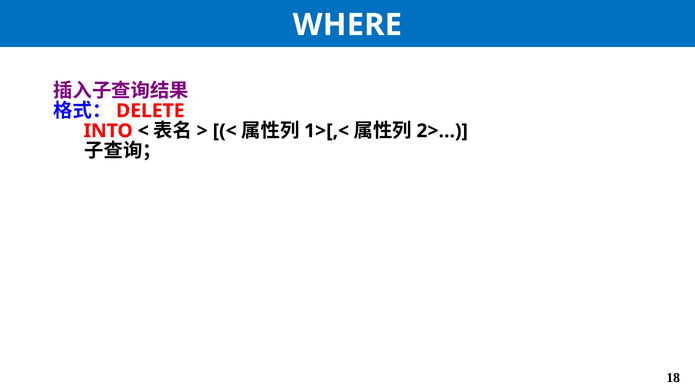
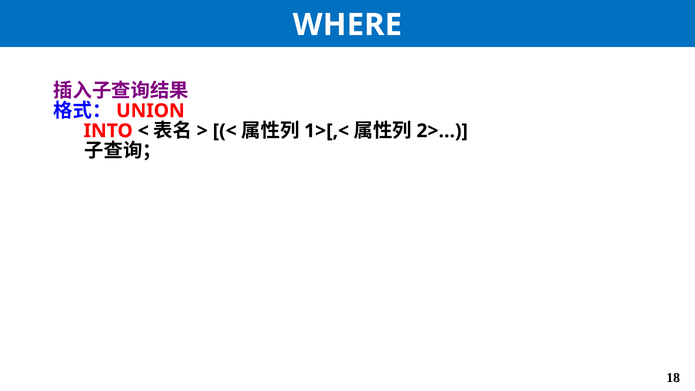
DELETE: DELETE -> UNION (150, 111)
